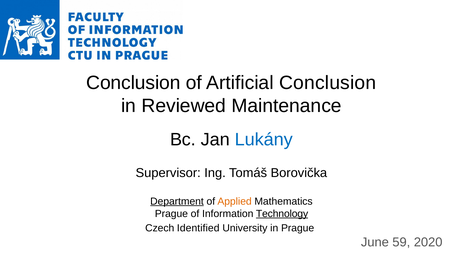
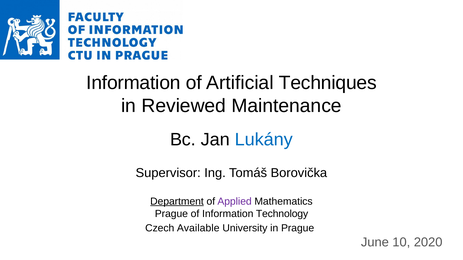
Conclusion: Conclusion -> Information (133, 83)
Artificial Conclusion: Conclusion -> Techniques (328, 83)
Applied colour: orange -> purple (235, 202)
Technology underline: present -> none (282, 214)
Identified: Identified -> Available (198, 228)
59: 59 -> 10 (401, 243)
